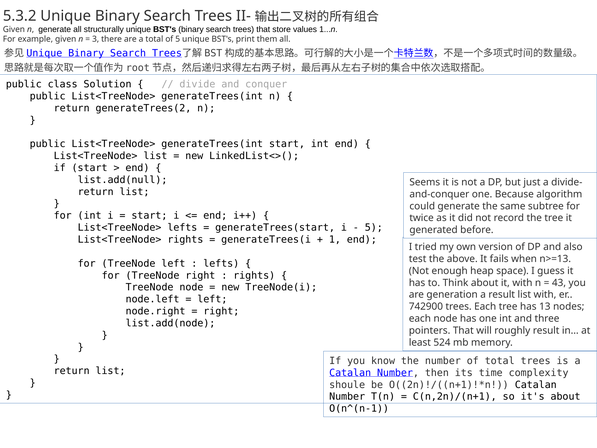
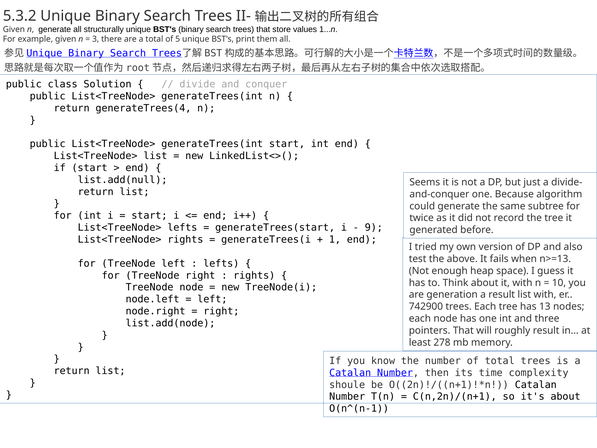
generateTrees(2: generateTrees(2 -> generateTrees(4 (143, 108)
5: 5 -> 9 (374, 227)
43: 43 -> 10 (559, 283)
524: 524 -> 278 (442, 342)
